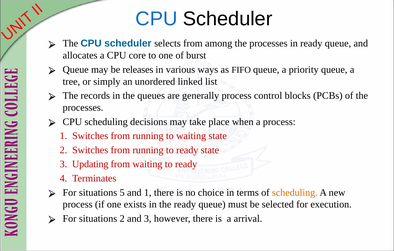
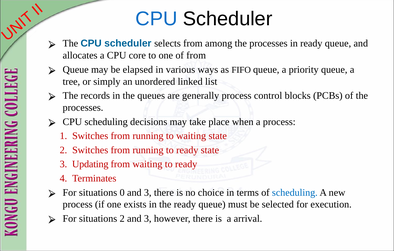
of burst: burst -> from (196, 55)
releases: releases -> elapsed (138, 69)
5: 5 -> 0 (122, 192)
1: 1 -> 3 (148, 192)
scheduling colour: orange -> blue (295, 192)
